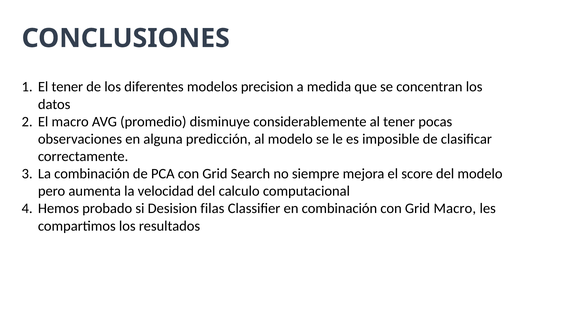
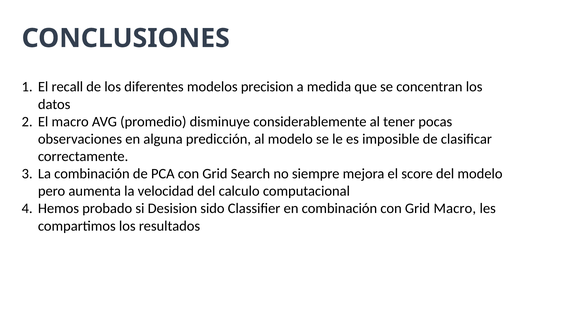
El tener: tener -> recall (67, 87)
filas: filas -> sido (212, 209)
